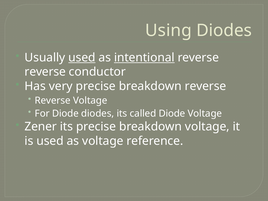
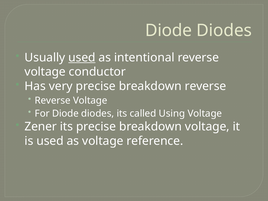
Using: Using -> Diode (169, 31)
intentional underline: present -> none (144, 58)
reverse: reverse -> voltage (45, 72)
called Diode: Diode -> Using (172, 114)
